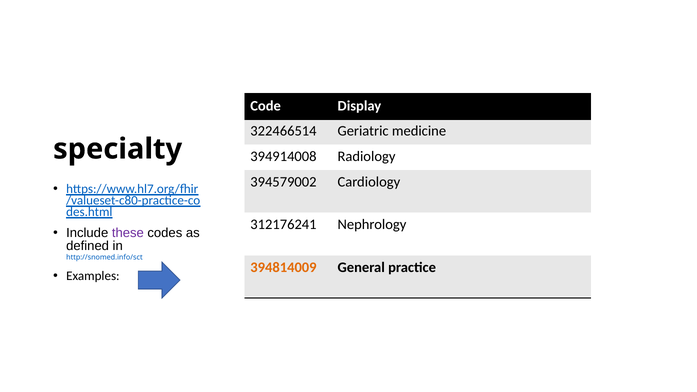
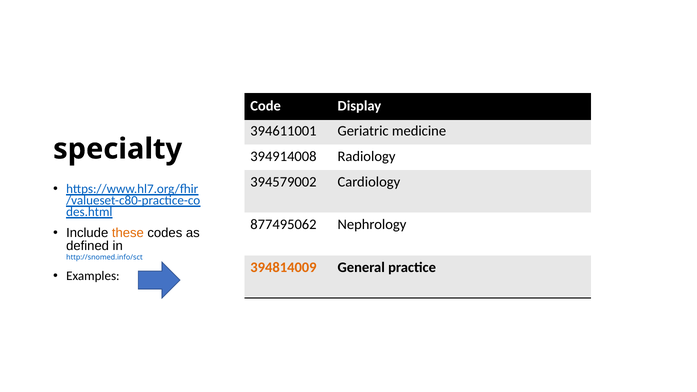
322466514: 322466514 -> 394611001 (283, 131)
312176241: 312176241 -> 877495062 (283, 225)
these colour: purple -> orange (128, 233)
